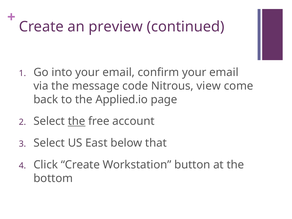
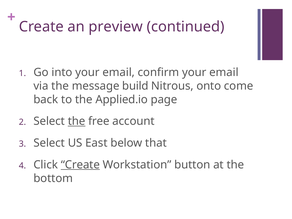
code: code -> build (135, 86)
view: view -> onto (209, 86)
Create underline: none -> present (80, 165)
